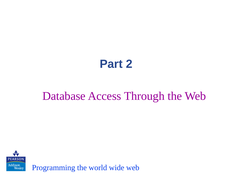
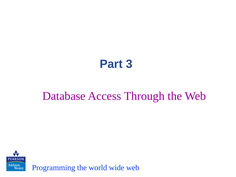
2: 2 -> 3 (129, 64)
